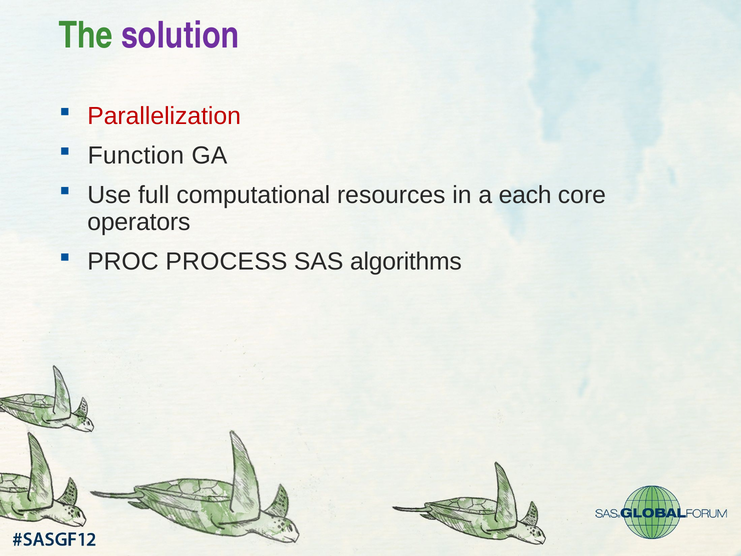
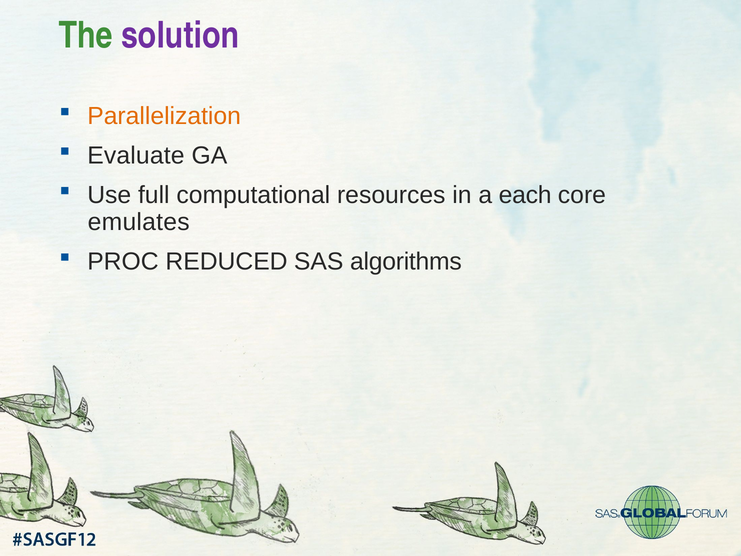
Parallelization colour: red -> orange (164, 116)
Function: Function -> Evaluate (136, 156)
operators: operators -> emulates (139, 222)
PROCESS: PROCESS -> REDUCED (227, 261)
